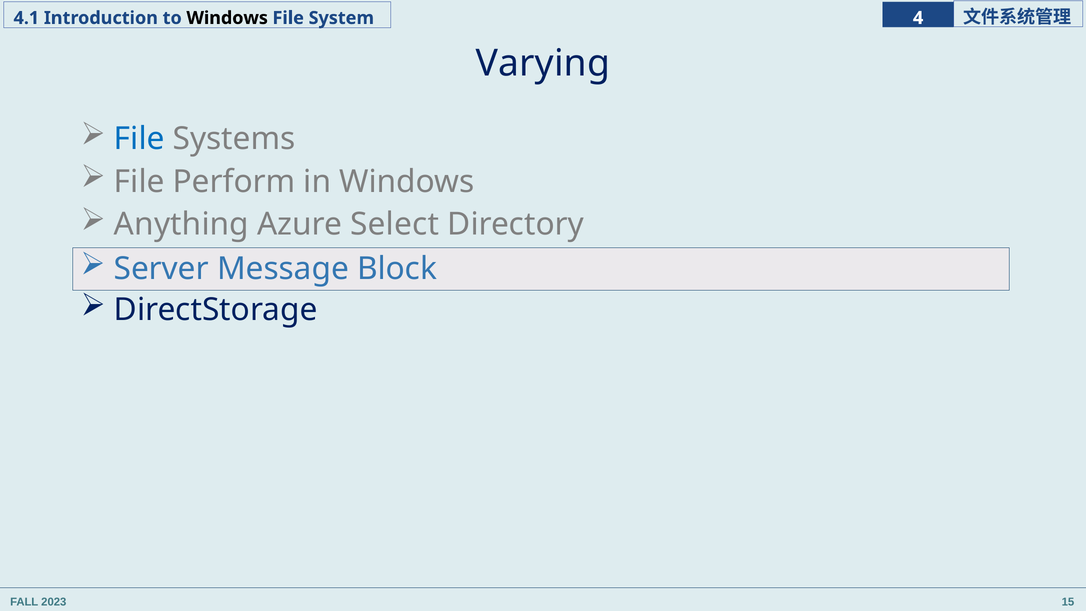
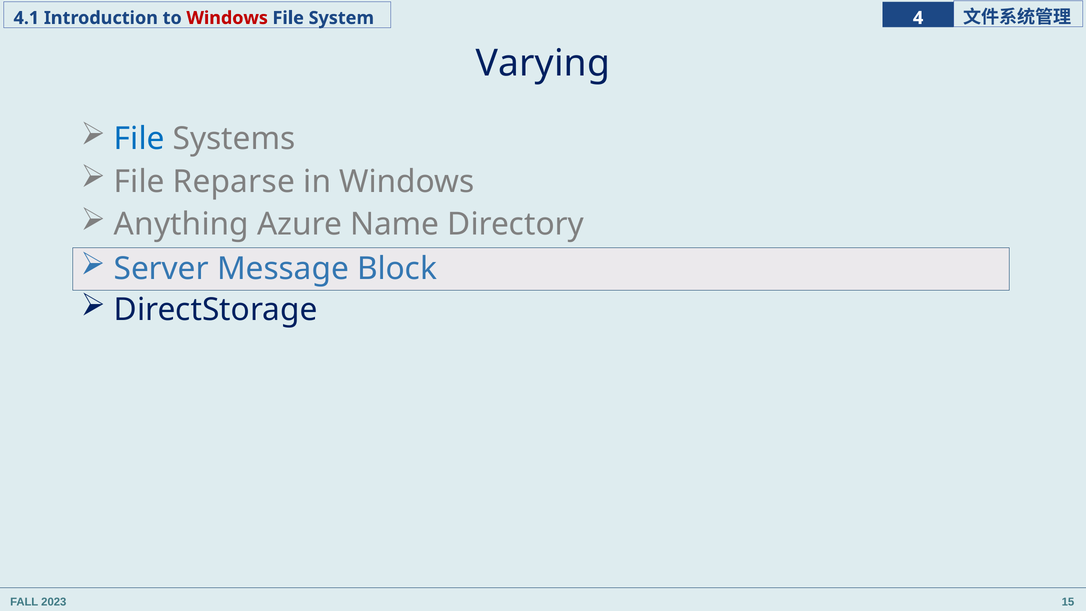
Windows colour: black -> red (227, 18)
Perform: Perform -> Reparse (234, 182)
Select: Select -> Name (395, 224)
